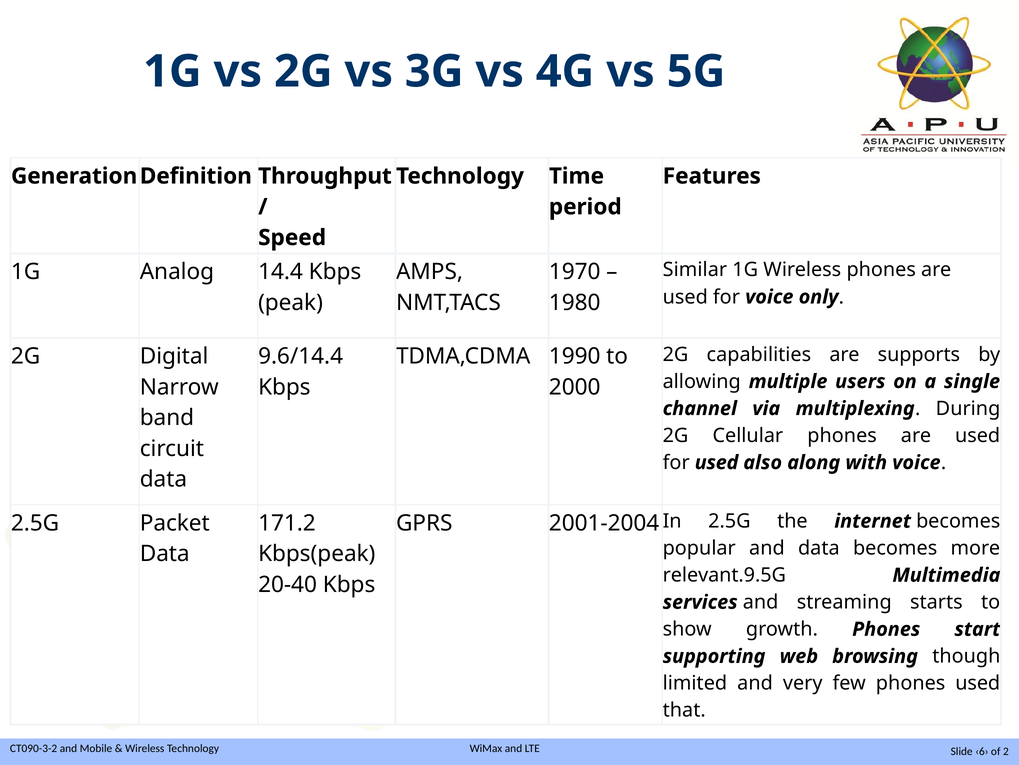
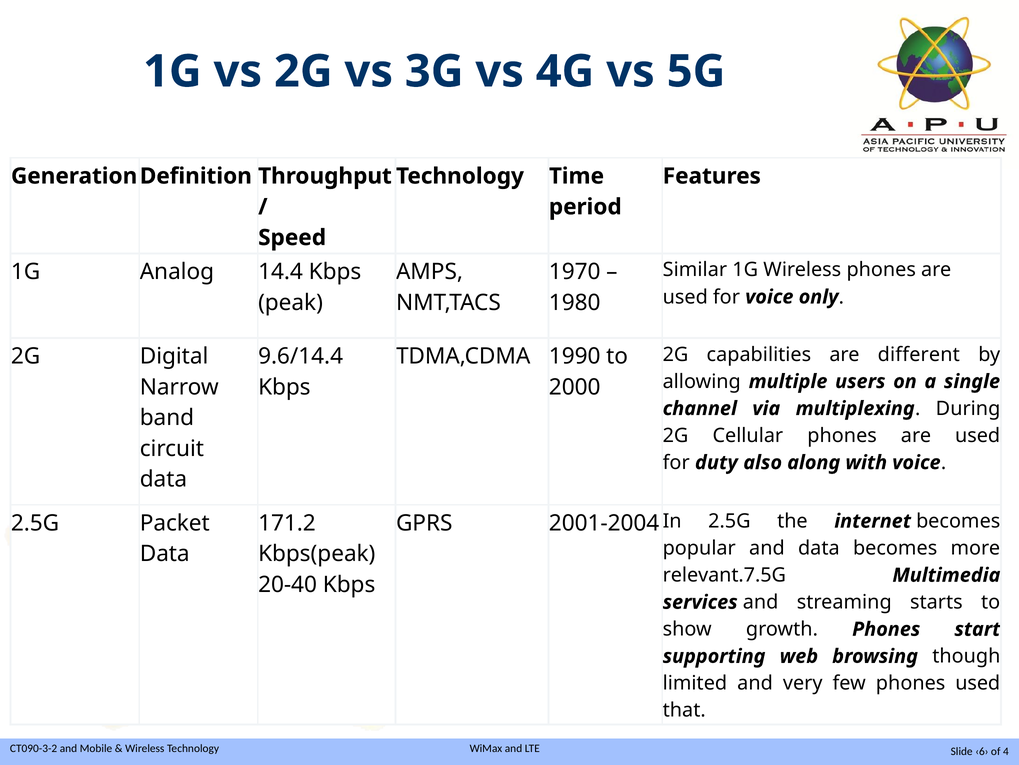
supports: supports -> different (919, 354)
for used: used -> duty (716, 462)
relevant.9.5G: relevant.9.5G -> relevant.7.5G (724, 575)
2: 2 -> 4 (1006, 751)
